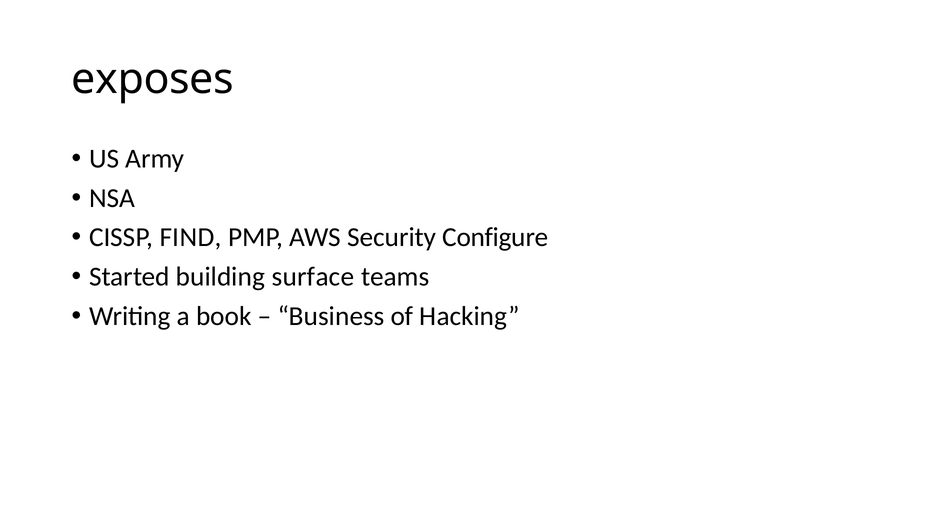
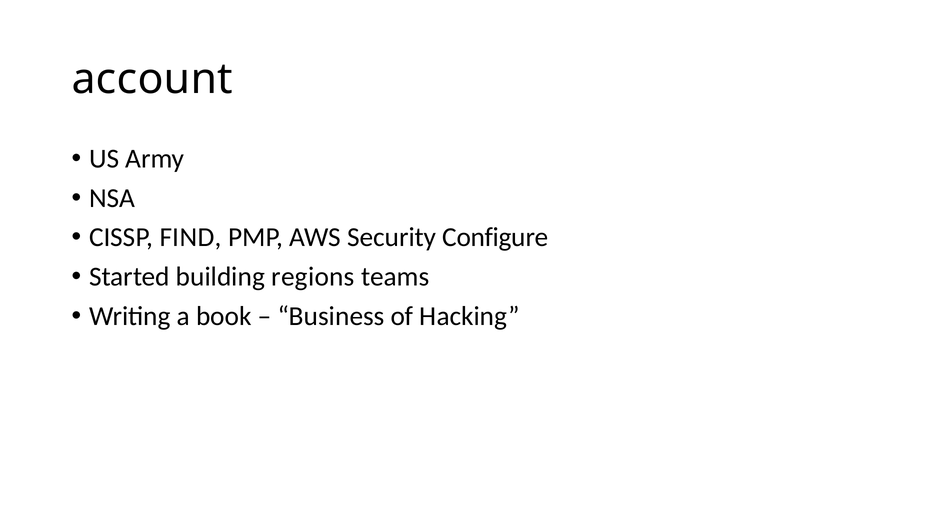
exposes: exposes -> account (152, 79)
surface: surface -> regions (313, 277)
